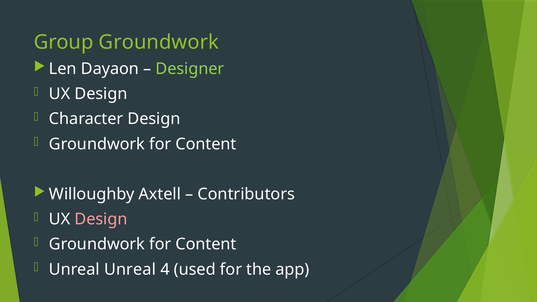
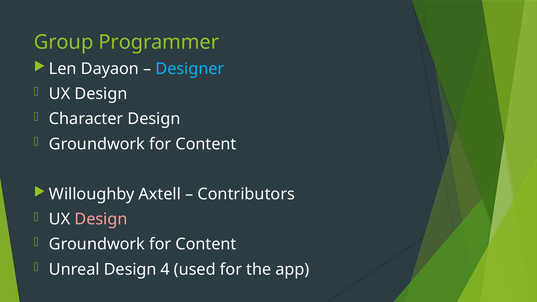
Group Groundwork: Groundwork -> Programmer (159, 42)
Designer colour: light green -> light blue (190, 69)
Unreal Unreal: Unreal -> Design (130, 269)
